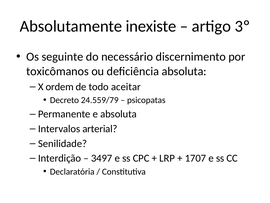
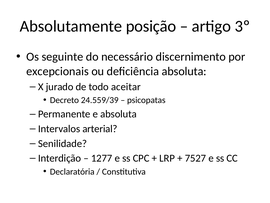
inexiste: inexiste -> posição (151, 26)
toxicômanos: toxicômanos -> excepcionais (58, 71)
ordem: ordem -> jurado (60, 87)
24.559/79: 24.559/79 -> 24.559/39 (100, 100)
3497: 3497 -> 1277 (102, 158)
1707: 1707 -> 7527 (195, 158)
